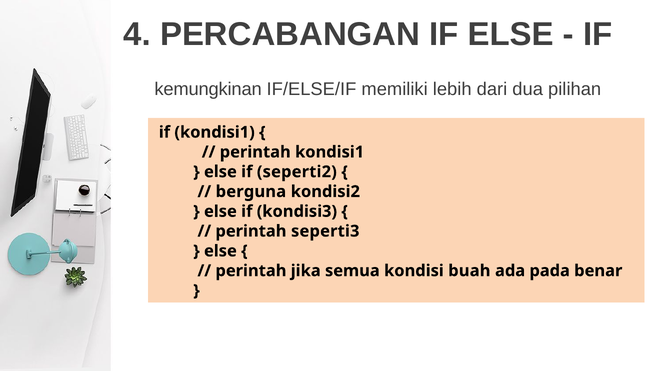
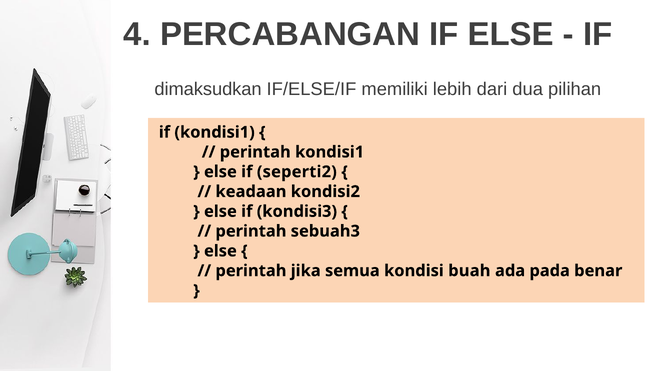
kemungkinan: kemungkinan -> dimaksudkan (208, 89)
berguna: berguna -> keadaan (251, 192)
seperti3: seperti3 -> sebuah3 (325, 231)
